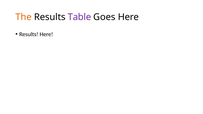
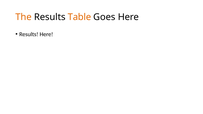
Table colour: purple -> orange (79, 17)
